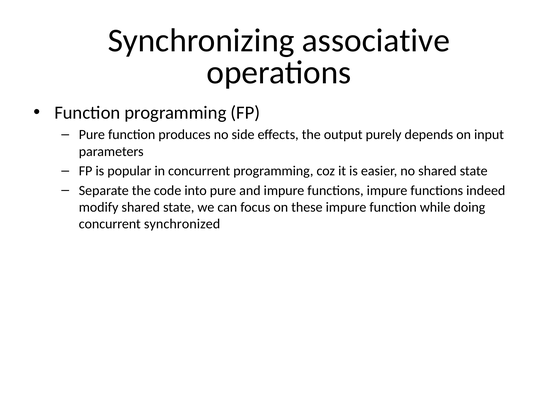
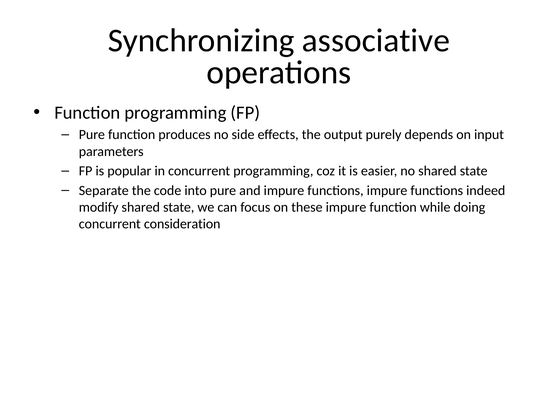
synchronized: synchronized -> consideration (182, 224)
